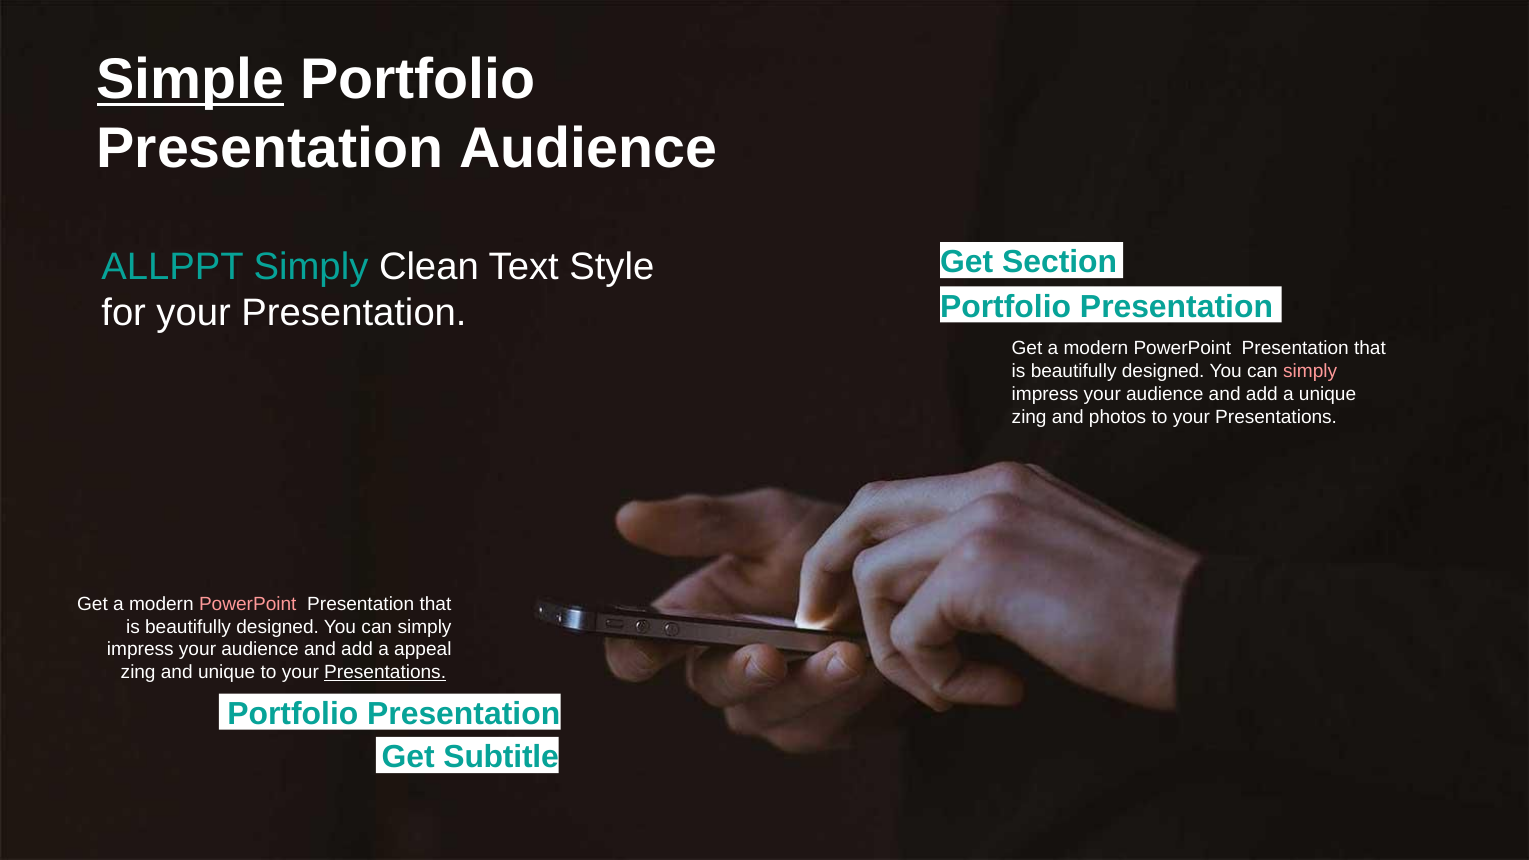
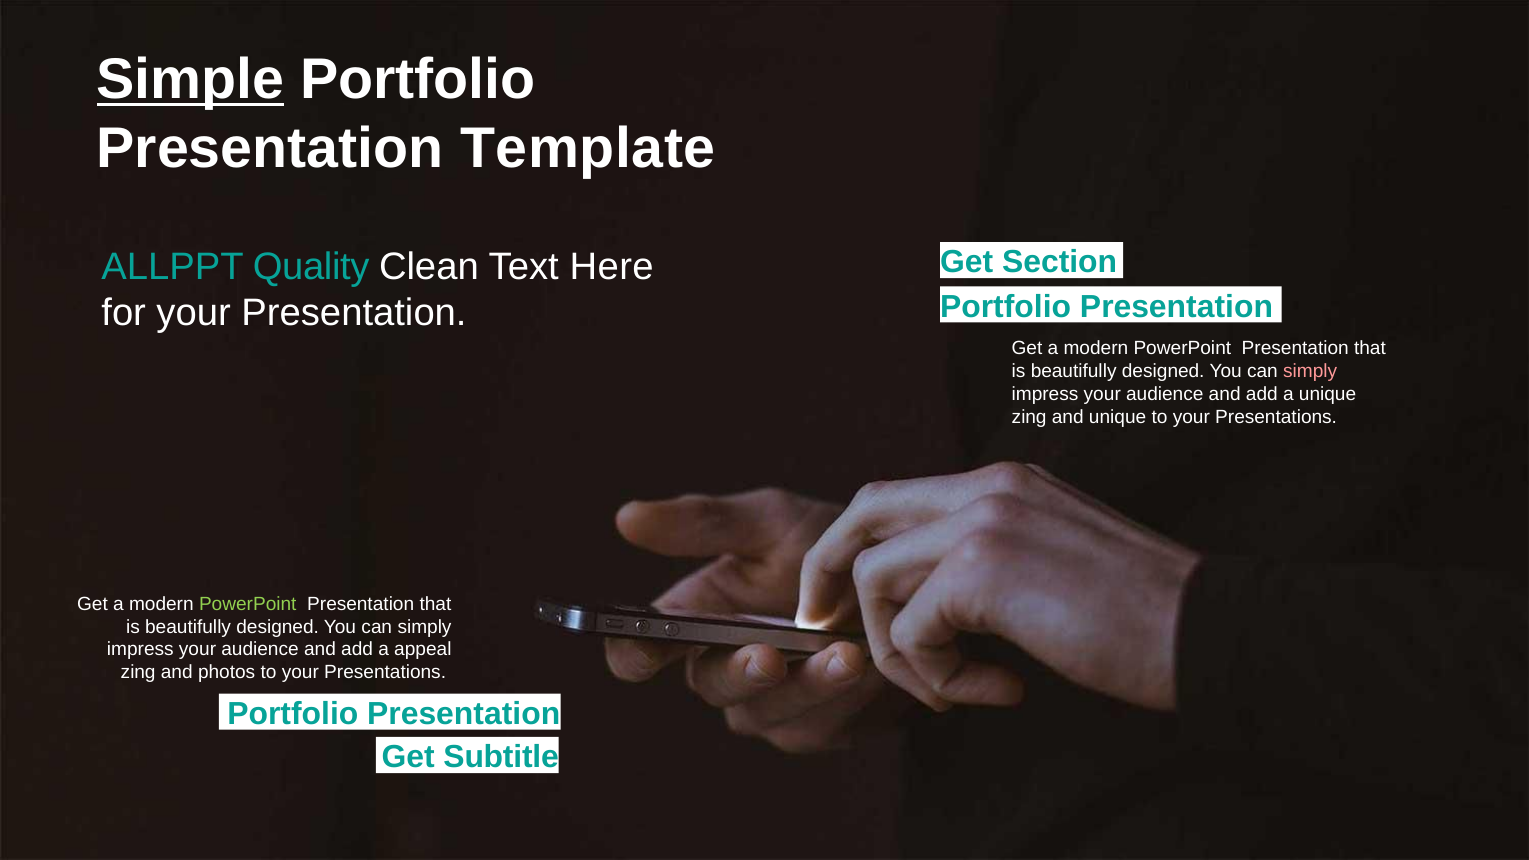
Presentation Audience: Audience -> Template (588, 149)
ALLPPT Simply: Simply -> Quality (311, 267)
Style: Style -> Here (612, 267)
and photos: photos -> unique (1118, 417)
PowerPoint colour: pink -> light green (248, 604)
and unique: unique -> photos (227, 673)
Presentations underline: present -> none (385, 673)
